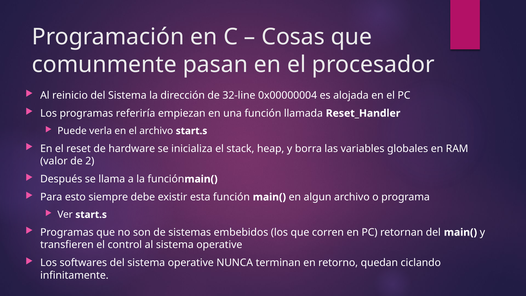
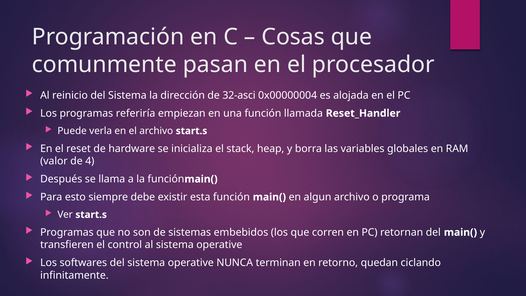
32-line: 32-line -> 32-asci (239, 95)
2: 2 -> 4 (90, 161)
